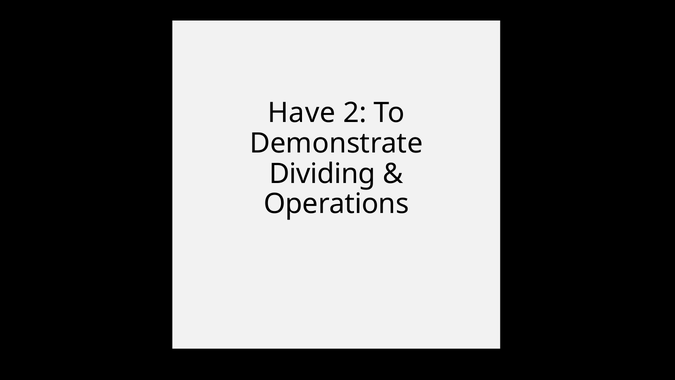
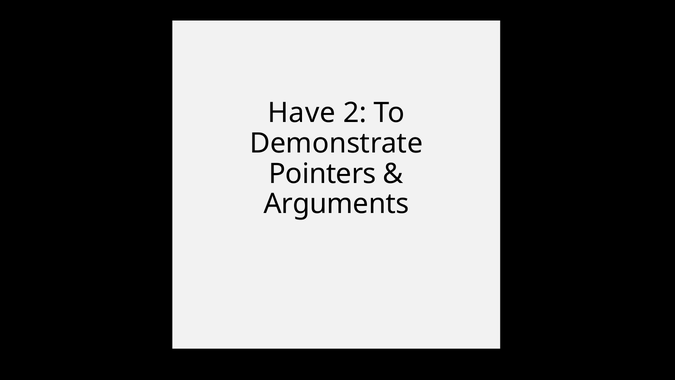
Dividing: Dividing -> Pointers (322, 174)
Operations: Operations -> Arguments (336, 204)
